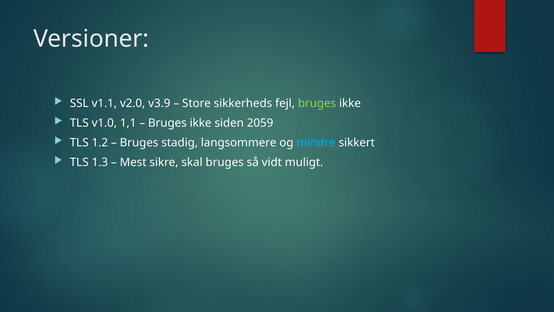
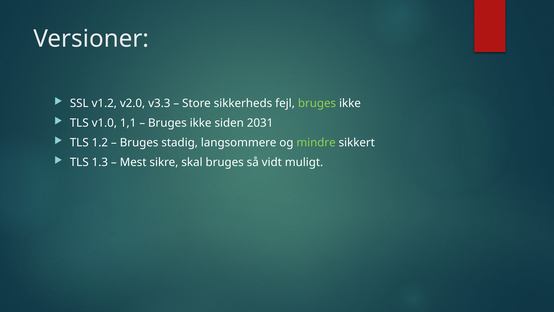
v1.1: v1.1 -> v1.2 (104, 103)
v3.9: v3.9 -> v3.3 (159, 103)
2059: 2059 -> 2031 (260, 123)
mindre colour: light blue -> light green (316, 142)
